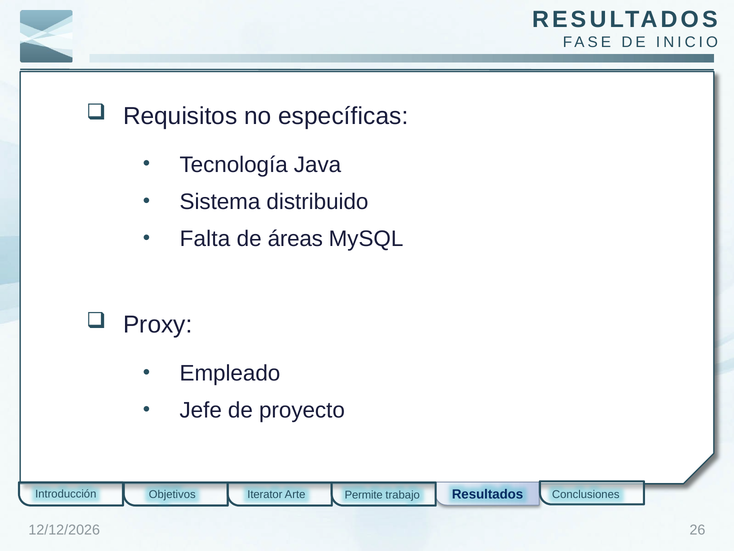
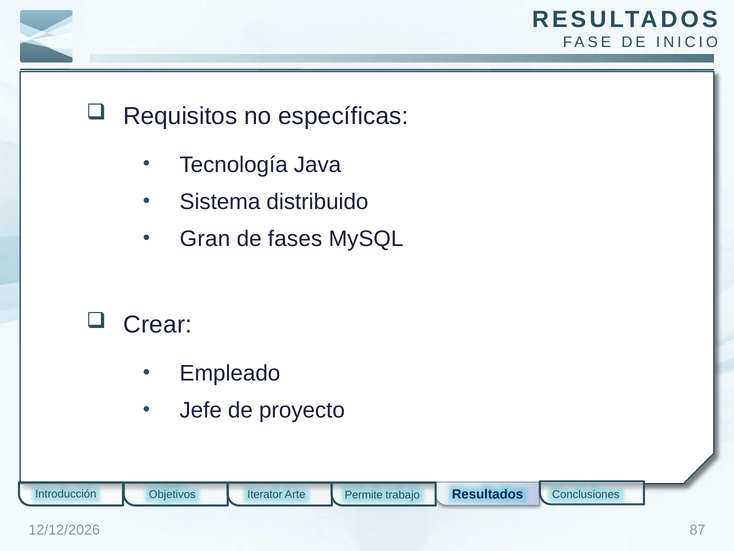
Falta: Falta -> Gran (205, 239)
áreas: áreas -> fases (295, 239)
Proxy: Proxy -> Crear (158, 324)
26: 26 -> 87 (697, 530)
